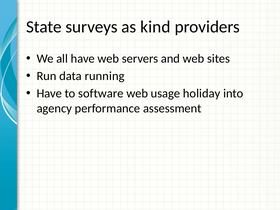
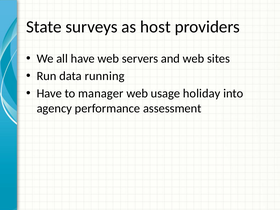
kind: kind -> host (155, 27)
software: software -> manager (101, 93)
